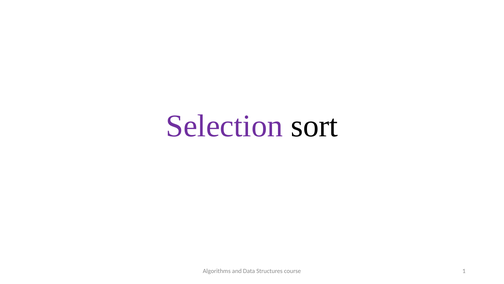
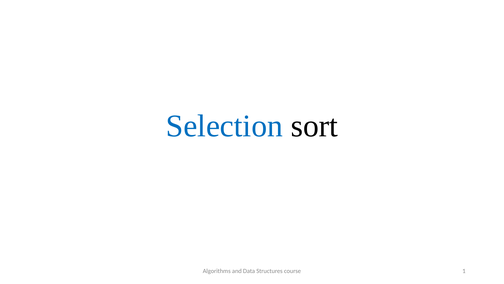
Selection colour: purple -> blue (224, 126)
